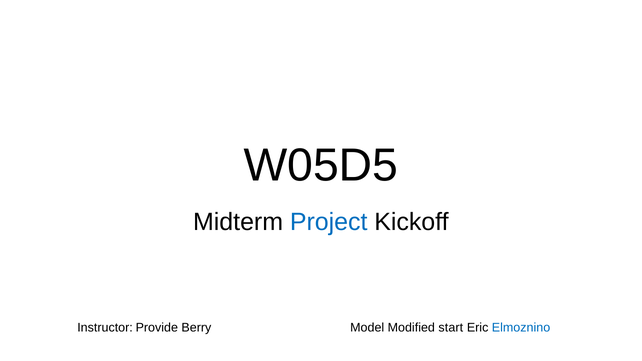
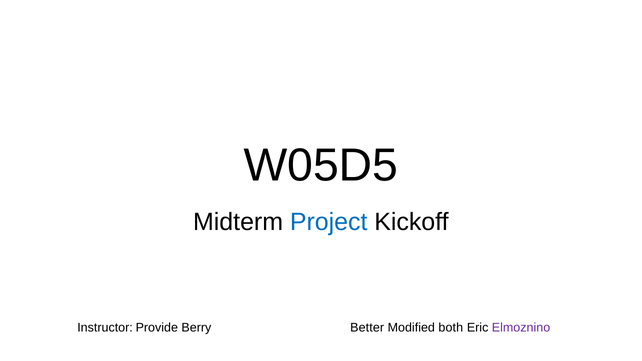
Model: Model -> Better (367, 328)
start: start -> both (451, 328)
Elmoznino colour: blue -> purple (521, 328)
